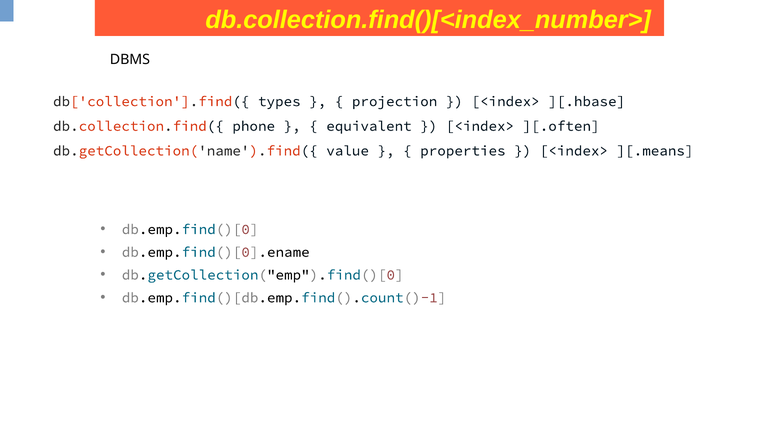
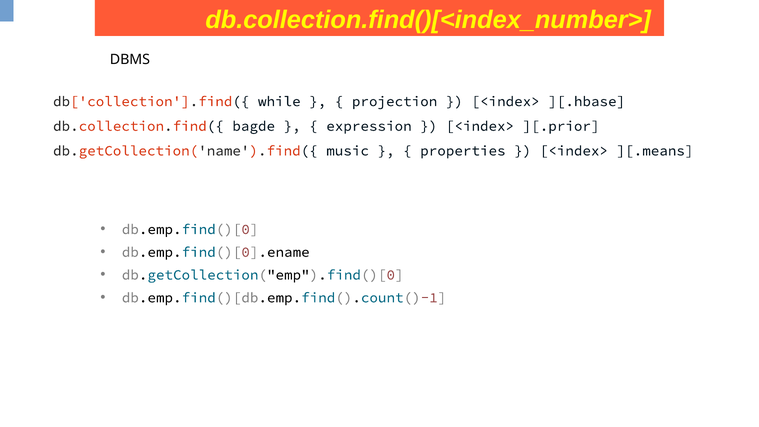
types: types -> while (279, 101)
phone: phone -> bagde (254, 126)
equivalent: equivalent -> expression (369, 126)
][.often: ][.often -> ][.prior (561, 126)
value: value -> music (348, 151)
